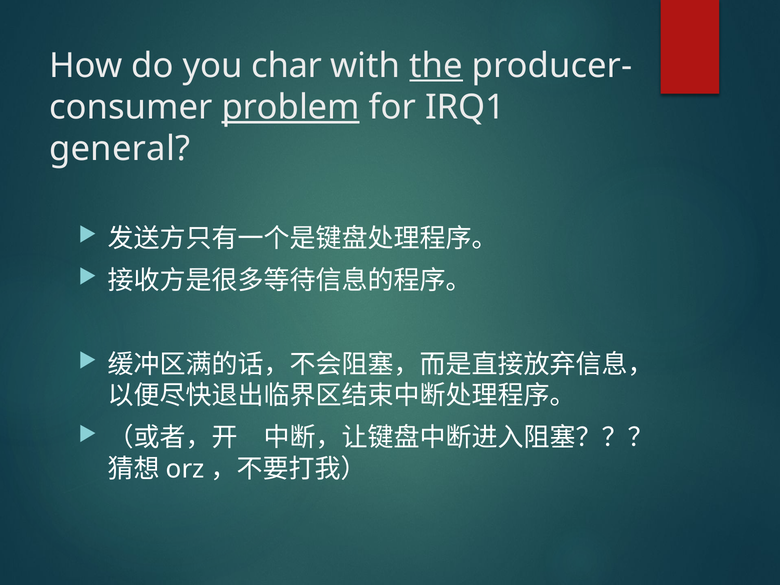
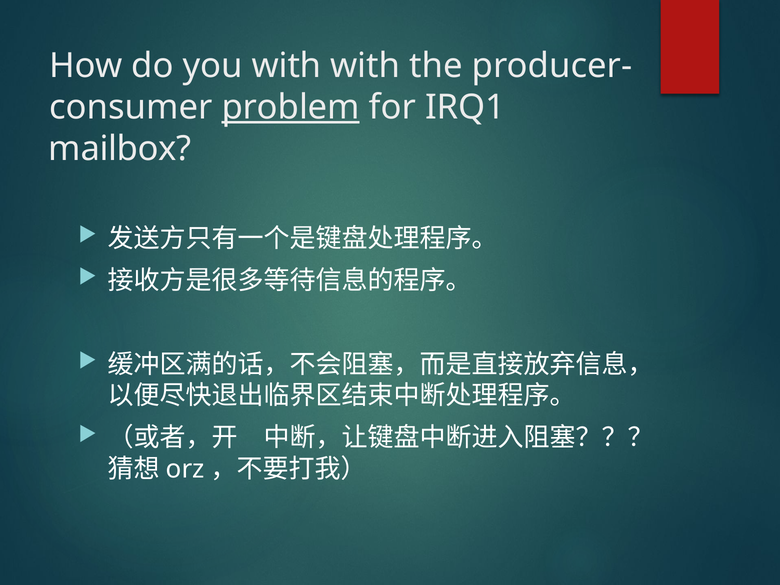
you char: char -> with (287, 66)
the underline: present -> none (436, 66)
general: general -> mailbox (120, 149)
